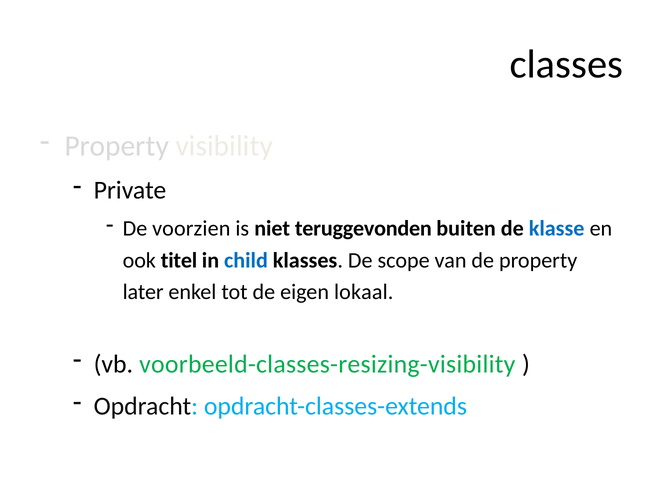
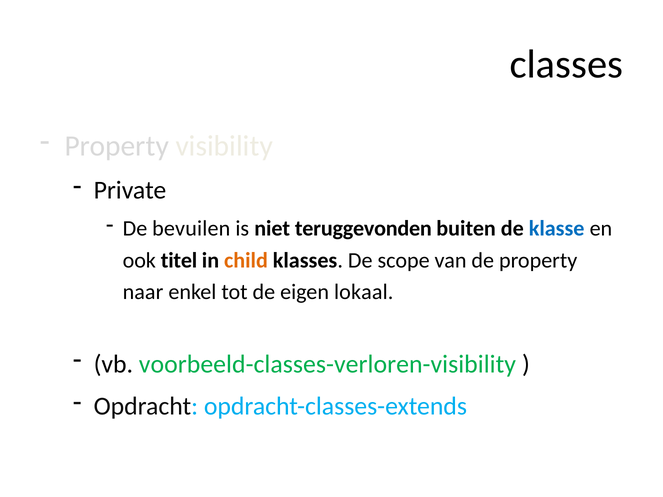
voorzien: voorzien -> bevuilen (191, 229)
child colour: blue -> orange (246, 260)
later: later -> naar (143, 292)
voorbeeld-classes-resizing-visibility: voorbeeld-classes-resizing-visibility -> voorbeeld-classes-verloren-visibility (327, 364)
